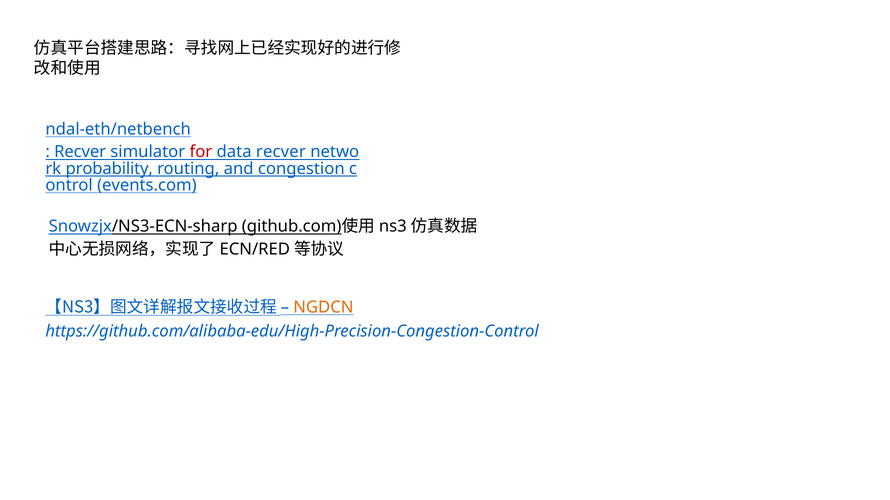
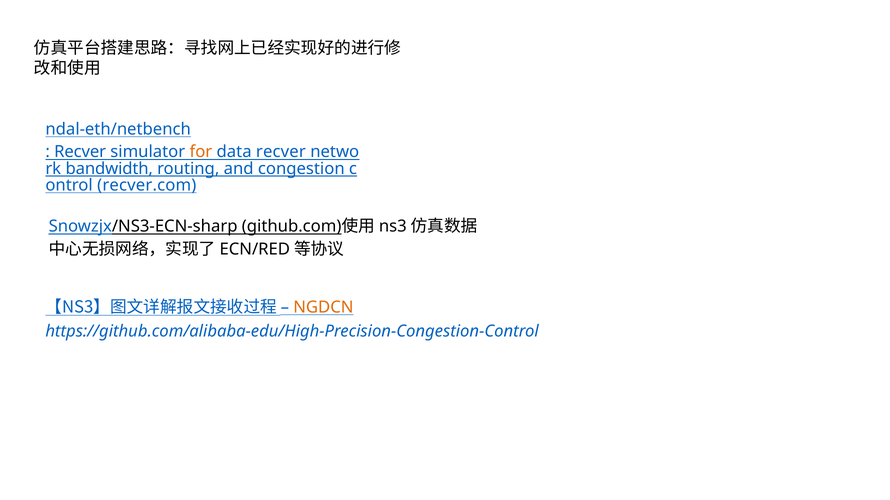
for colour: red -> orange (201, 152)
probability: probability -> bandwidth (109, 169)
events.com: events.com -> recver.com (147, 185)
